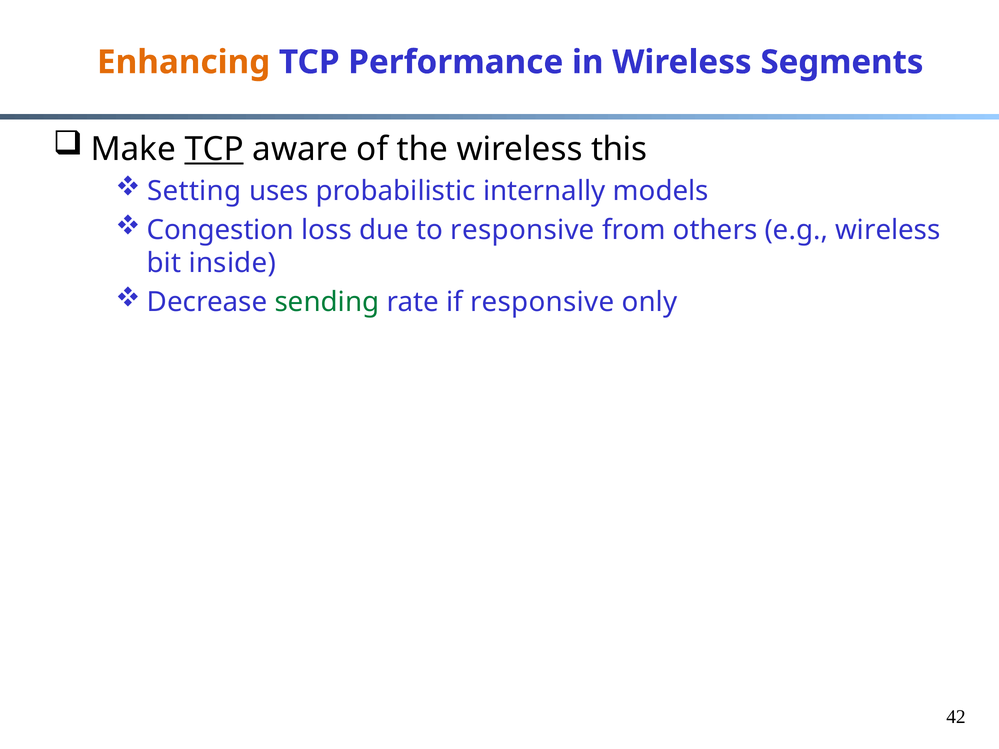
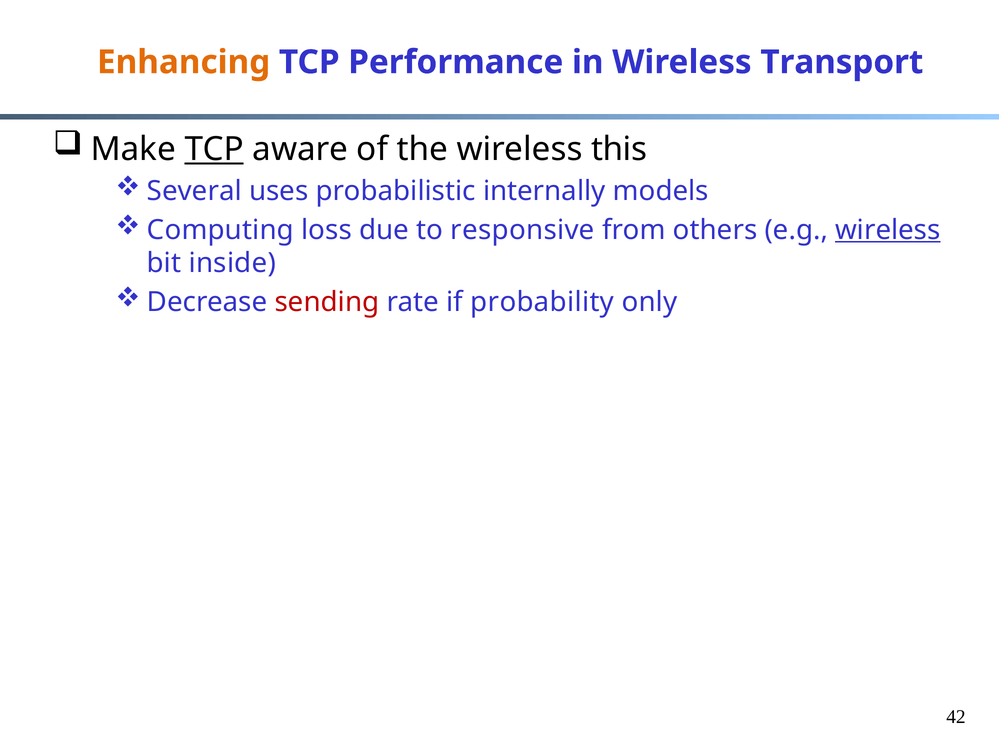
Segments: Segments -> Transport (842, 62)
Setting: Setting -> Several (194, 191)
Congestion: Congestion -> Computing (220, 230)
wireless underline: none -> present (888, 230)
sending colour: green -> red (327, 302)
if responsive: responsive -> probability (542, 302)
